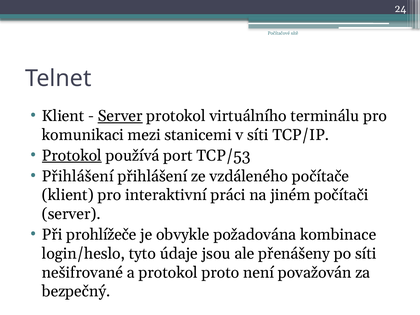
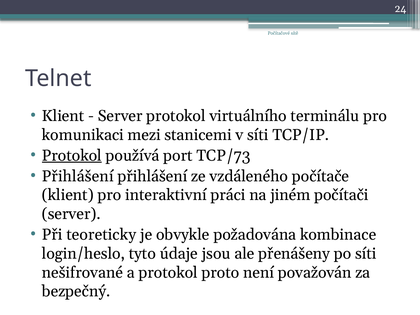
Server underline: present -> none (120, 116)
TCP/53: TCP/53 -> TCP/73 (224, 156)
prohlížeče: prohlížeče -> teoreticky (101, 235)
